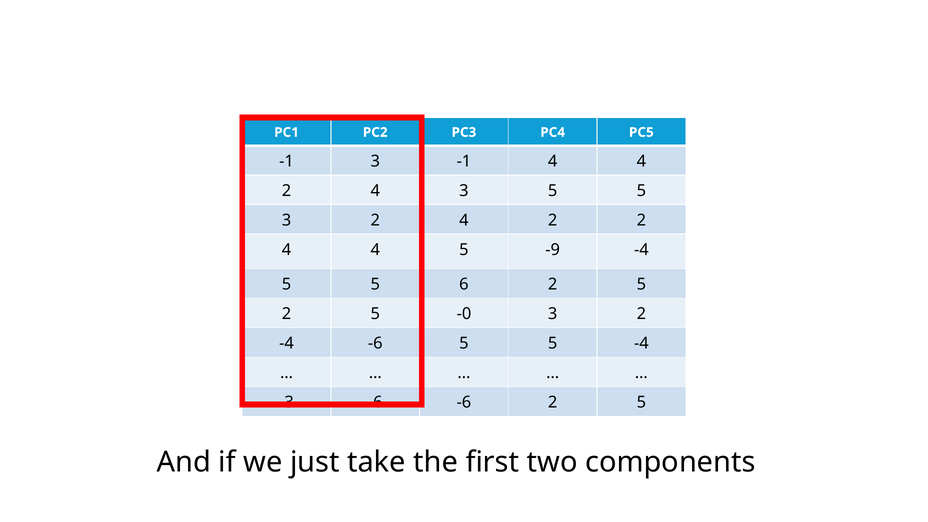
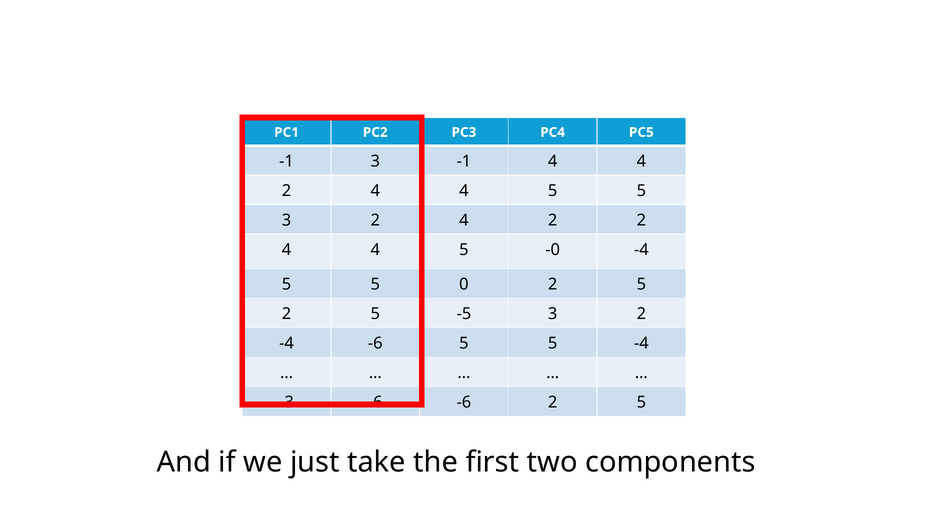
3: 3 -> 4 (464, 191)
-9: -9 -> -0 (553, 250)
6: 6 -> 0 (464, 284)
-0: -0 -> -5 (464, 314)
